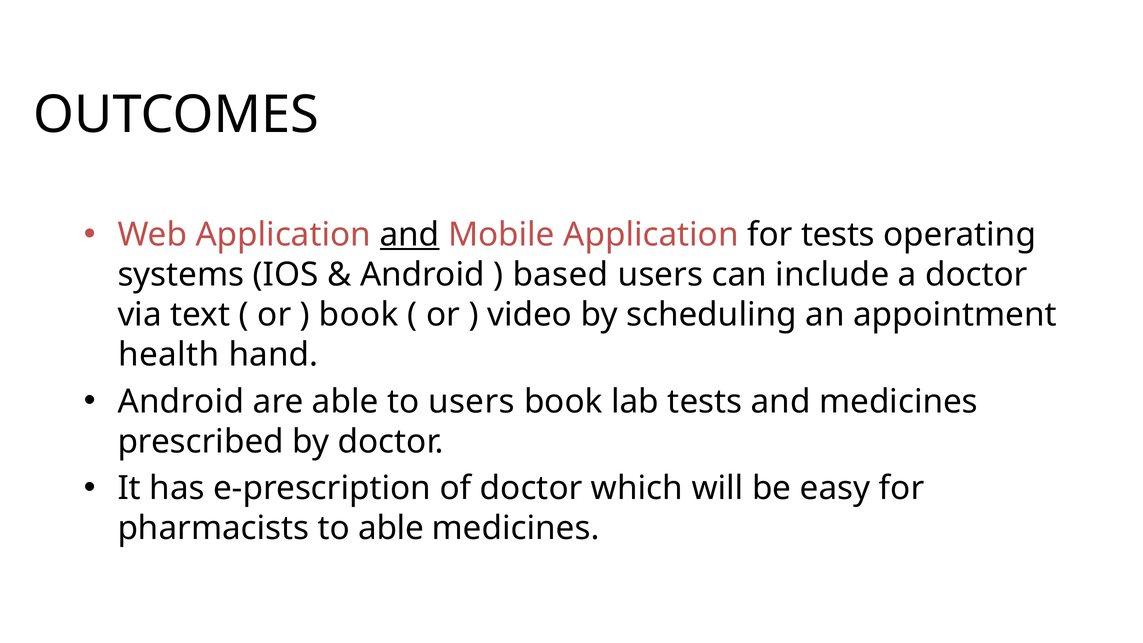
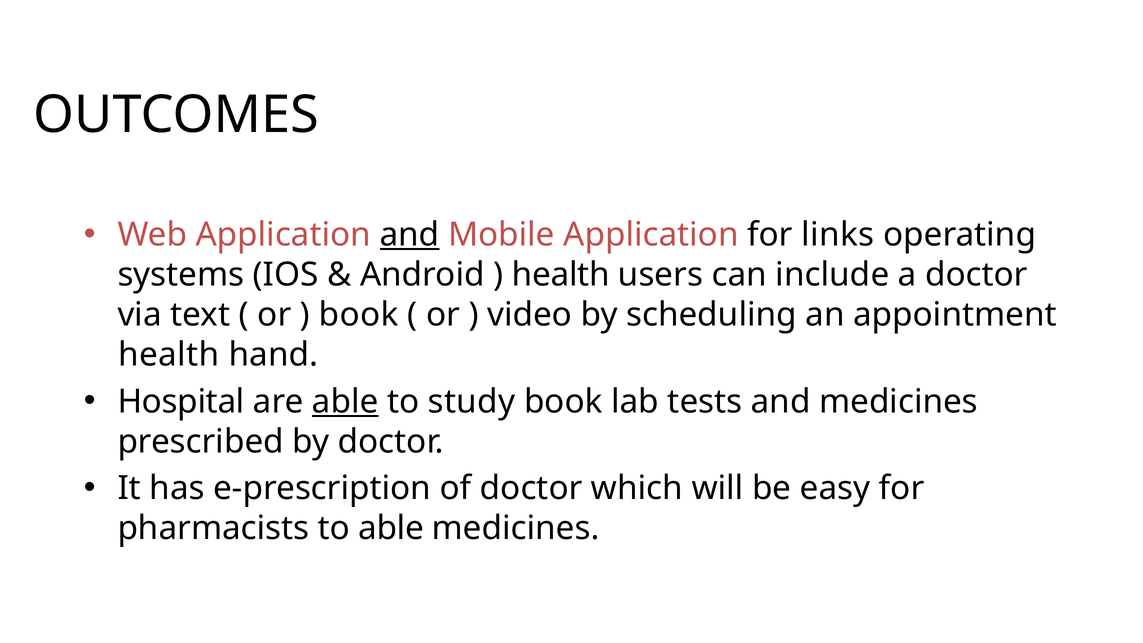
for tests: tests -> links (838, 235)
based: based -> health (561, 275)
Android: Android -> Hospital (181, 402)
able underline: none -> present (345, 402)
to users: users -> study (471, 402)
